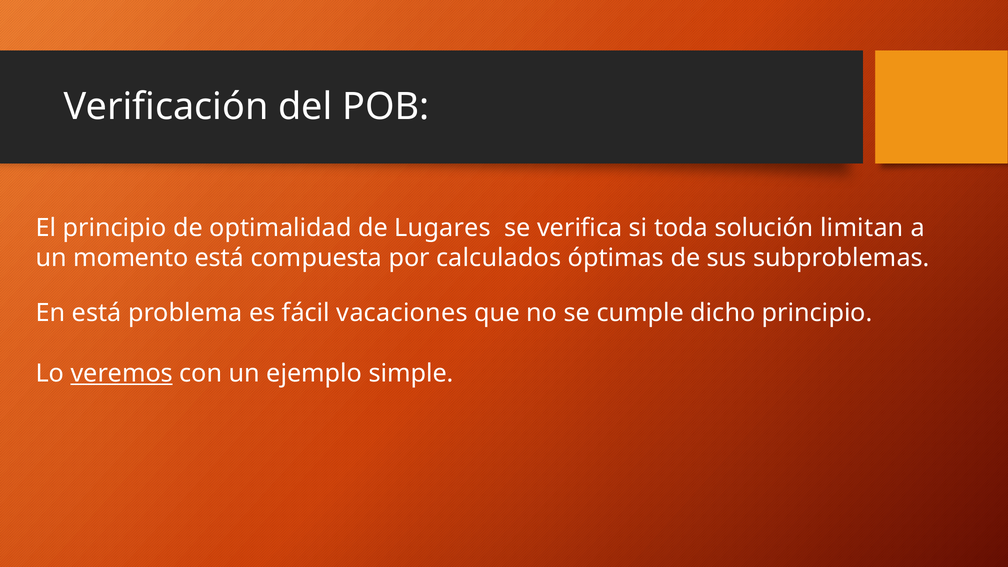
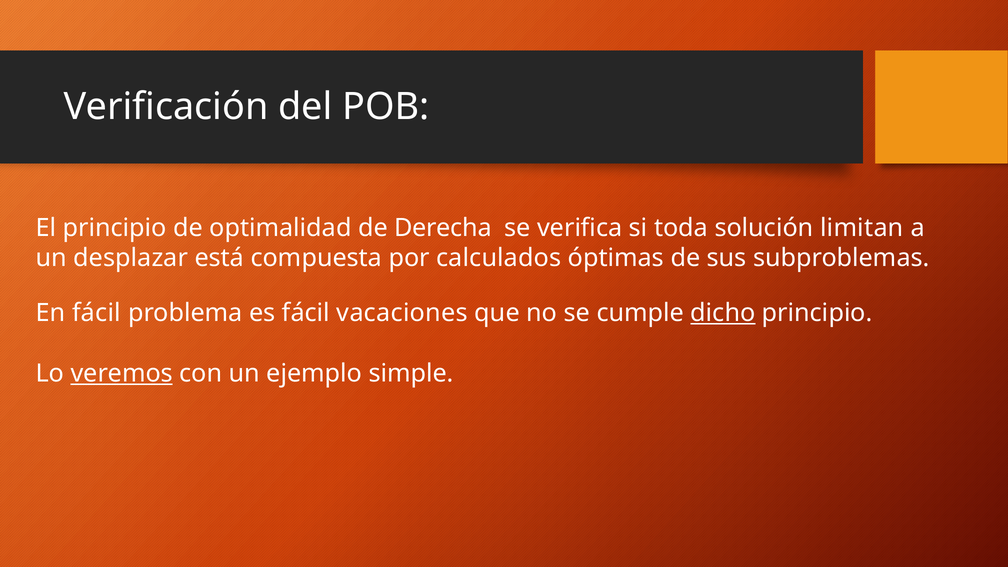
Lugares: Lugares -> Derecha (443, 228)
momento: momento -> desplazar (131, 258)
En está: está -> fácil (97, 313)
dicho underline: none -> present (723, 313)
